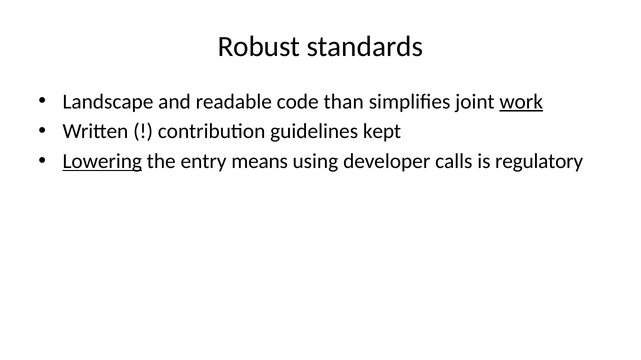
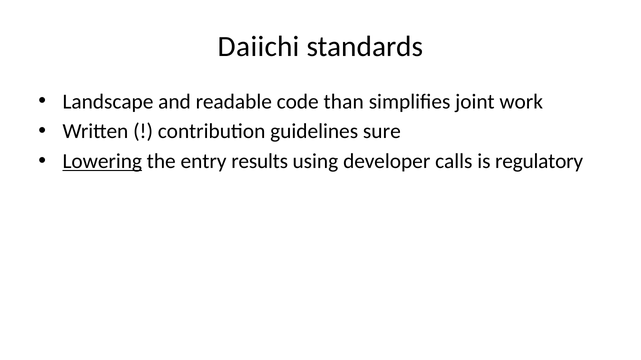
Robust: Robust -> Daiichi (259, 47)
work underline: present -> none (521, 102)
kept: kept -> sure (382, 132)
means: means -> results (260, 161)
